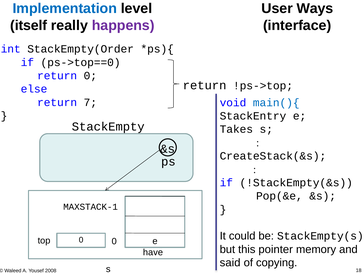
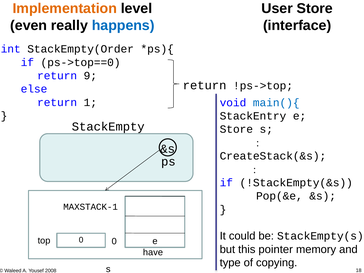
Implementation colour: blue -> orange (65, 8)
User Ways: Ways -> Store (315, 8)
itself: itself -> even (29, 25)
happens colour: purple -> blue (123, 25)
return 0: 0 -> 9 (90, 76)
7: 7 -> 1 (90, 102)
Takes: Takes -> Store (236, 129)
said: said -> type (230, 263)
